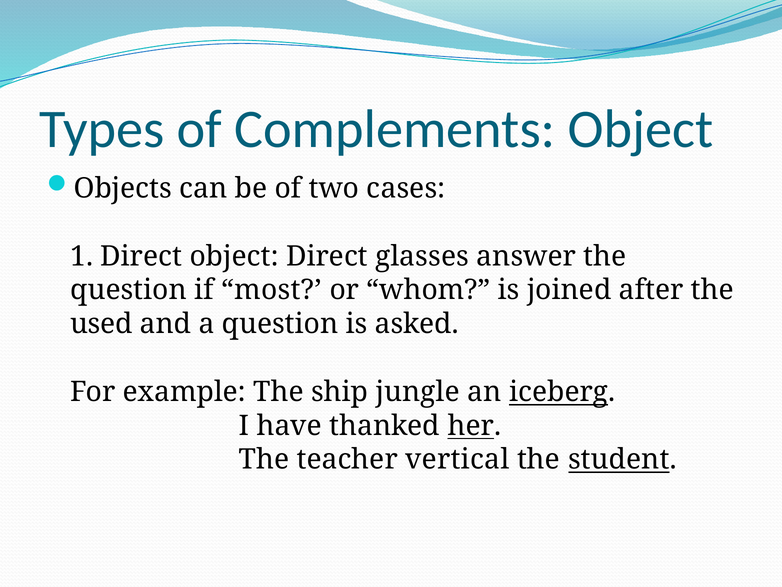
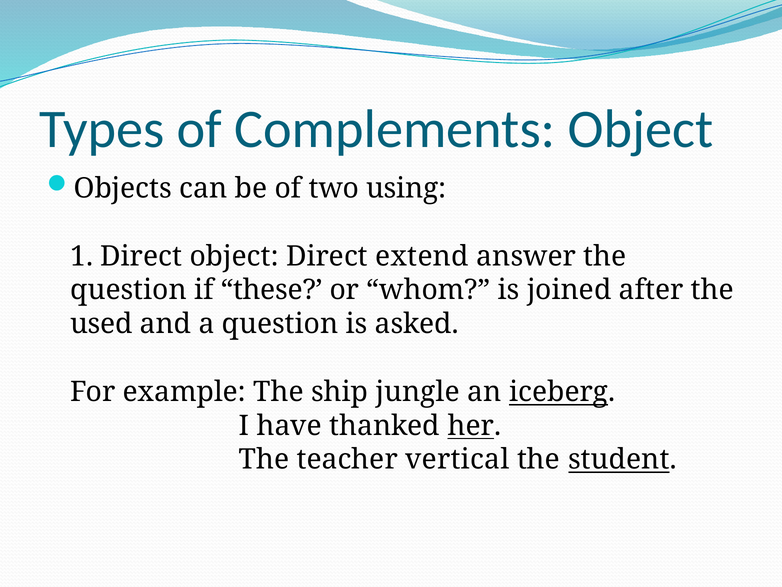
cases: cases -> using (406, 188)
glasses: glasses -> extend (422, 256)
most: most -> these (272, 290)
